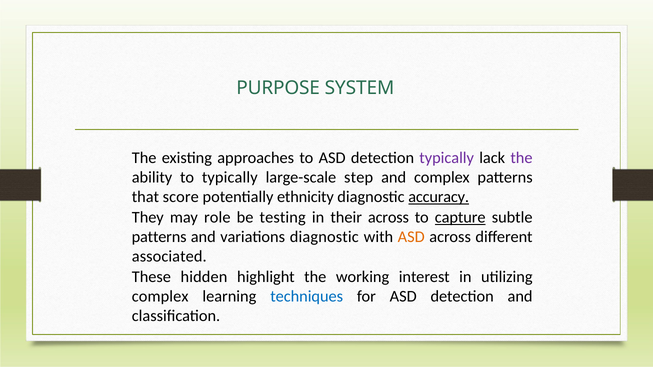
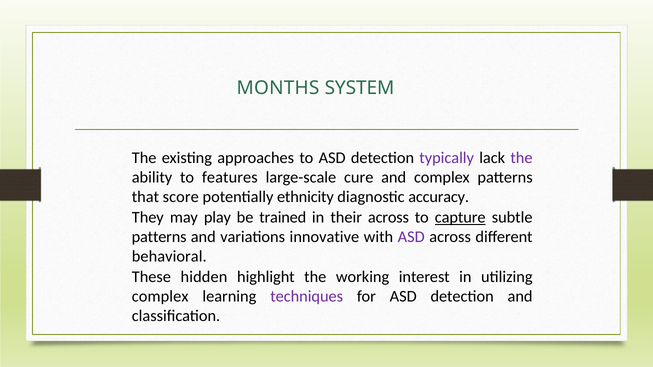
PURPOSE: PURPOSE -> MONTHS (278, 88)
to typically: typically -> features (230, 178)
step: step -> cure (359, 178)
accuracy underline: present -> none (439, 197)
role: role -> play (217, 217)
testing: testing -> trained (283, 217)
variations diagnostic: diagnostic -> innovative (324, 237)
ASD colour: orange -> purple (411, 237)
associated: associated -> behavioral (169, 257)
techniques colour: blue -> purple (307, 297)
